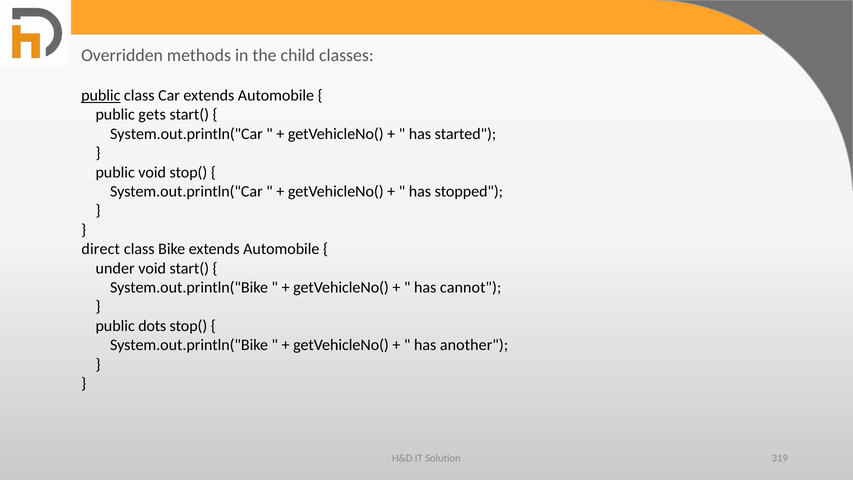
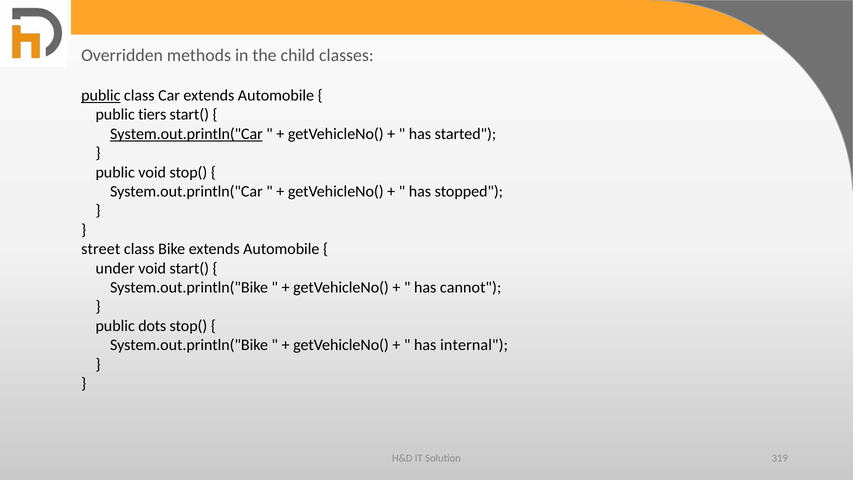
gets: gets -> tiers (152, 115)
System.out.println("Car underline: none -> present (186, 134)
direct: direct -> street (101, 249)
another: another -> internal (474, 345)
